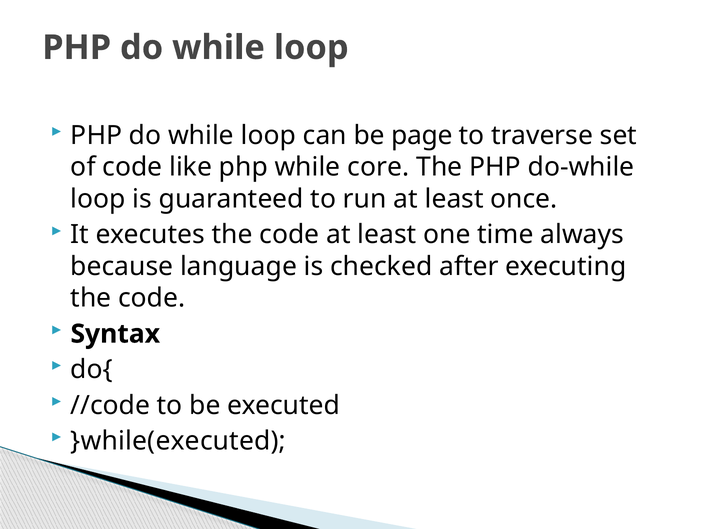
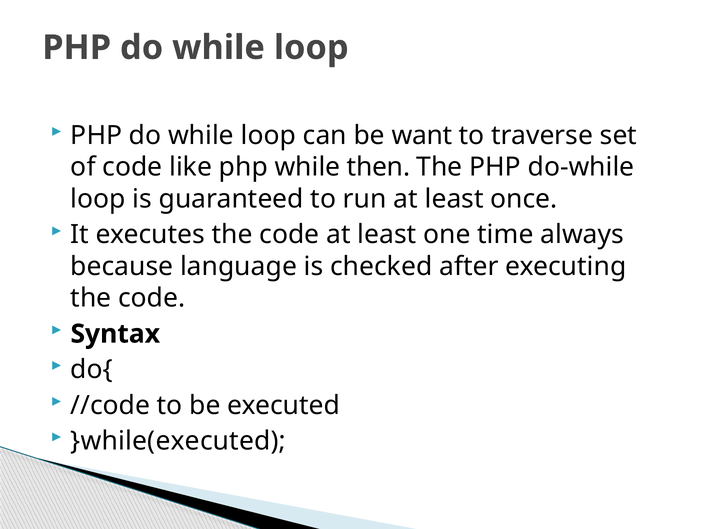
page: page -> want (422, 136)
core: core -> then (379, 167)
